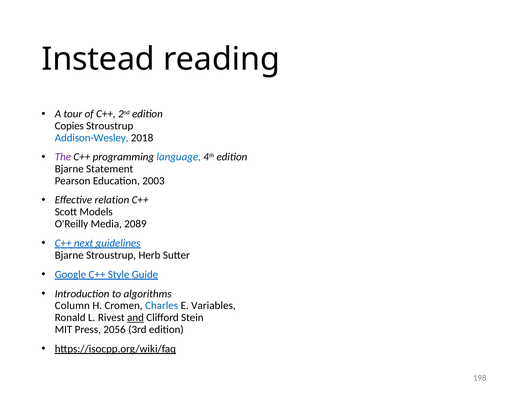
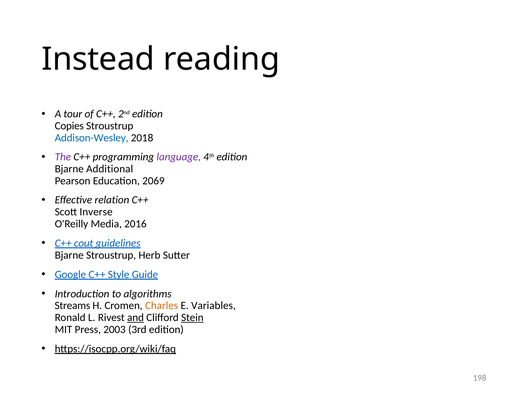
language colour: blue -> purple (179, 157)
Statement: Statement -> Additional (110, 169)
2003: 2003 -> 2069 (153, 181)
Models: Models -> Inverse (96, 212)
2089: 2089 -> 2016 (135, 224)
next: next -> cout (84, 243)
Column: Column -> Streams (72, 306)
Charles colour: blue -> orange (162, 306)
Stein underline: none -> present (192, 318)
2056: 2056 -> 2003 (115, 329)
